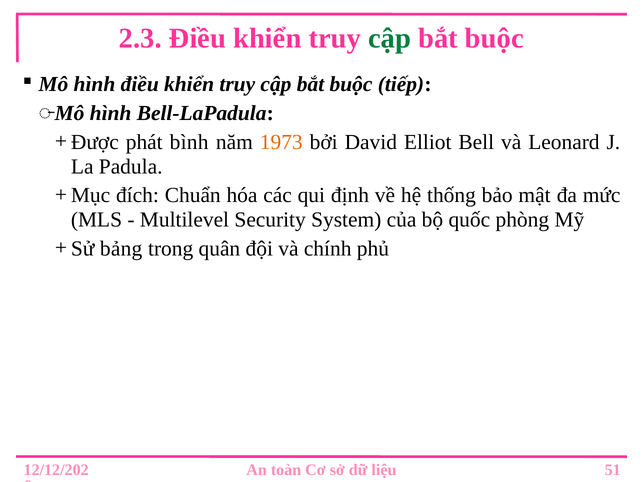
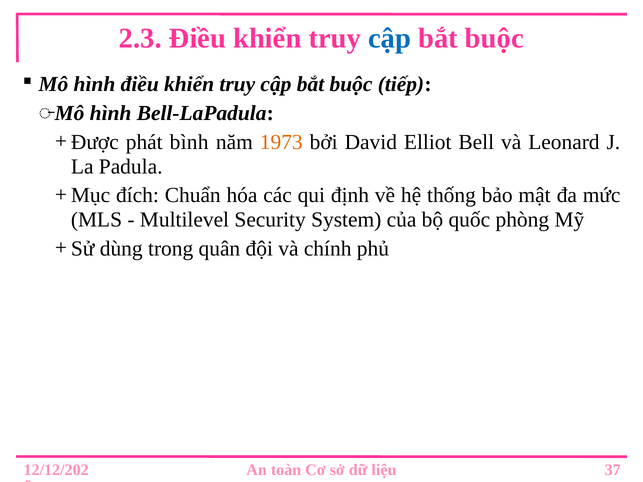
cập colour: green -> blue (390, 38)
bảng: bảng -> dùng (121, 249)
51: 51 -> 37 (613, 470)
